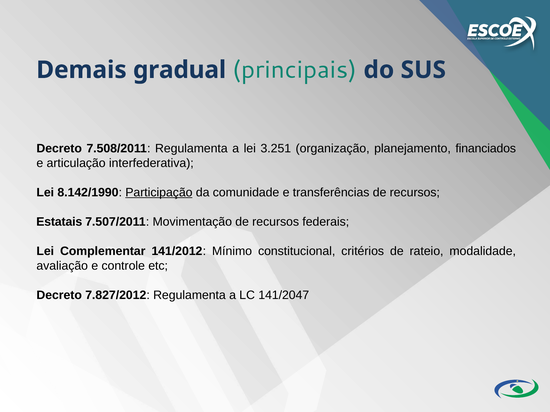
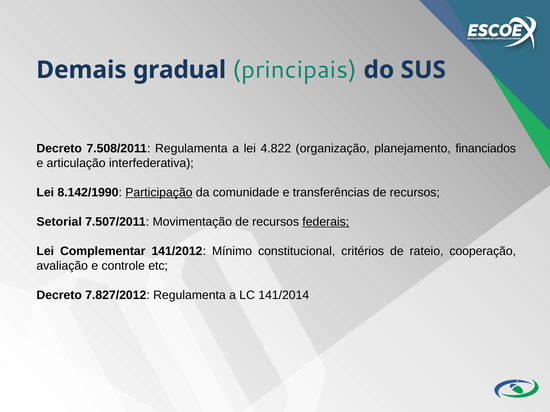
3.251: 3.251 -> 4.822 (276, 149)
Estatais: Estatais -> Setorial (59, 222)
federais underline: none -> present (326, 222)
modalidade: modalidade -> cooperação (483, 251)
141/2047: 141/2047 -> 141/2014 (284, 295)
